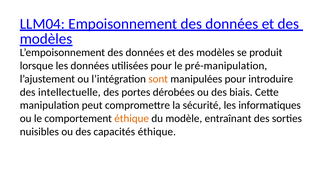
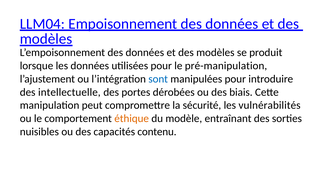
sont colour: orange -> blue (158, 79)
informatiques: informatiques -> vulnérabilités (270, 105)
capacités éthique: éthique -> contenu (157, 132)
